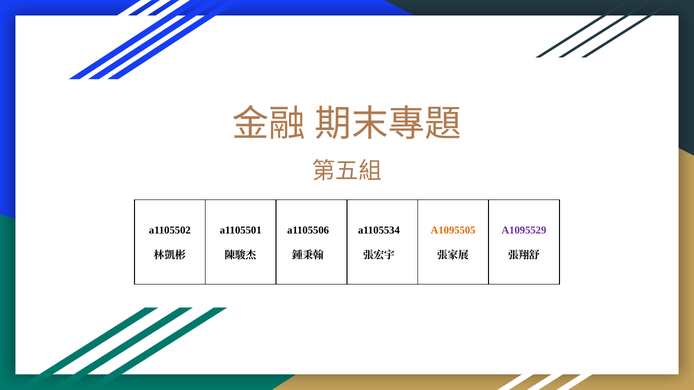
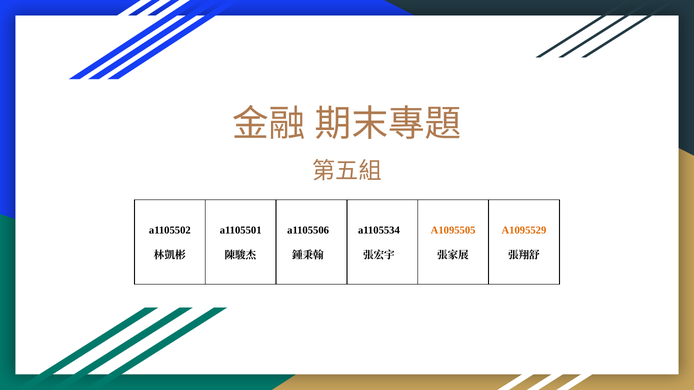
A1095529 colour: purple -> orange (524, 231)
